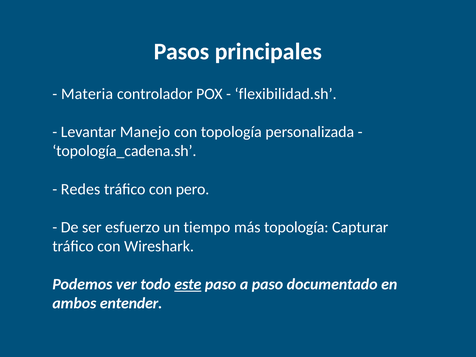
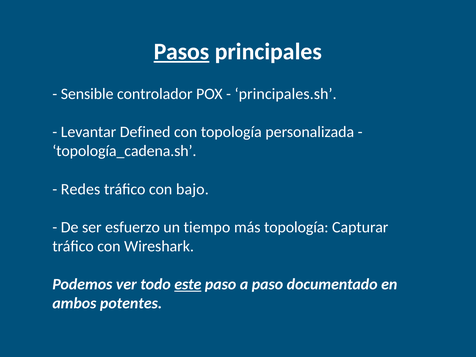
Pasos underline: none -> present (182, 52)
Materia: Materia -> Sensible (87, 94)
flexibilidad.sh: flexibilidad.sh -> principales.sh (286, 94)
Manejo: Manejo -> Defined (145, 132)
pero: pero -> bajo (192, 189)
entender: entender -> potentes (131, 303)
